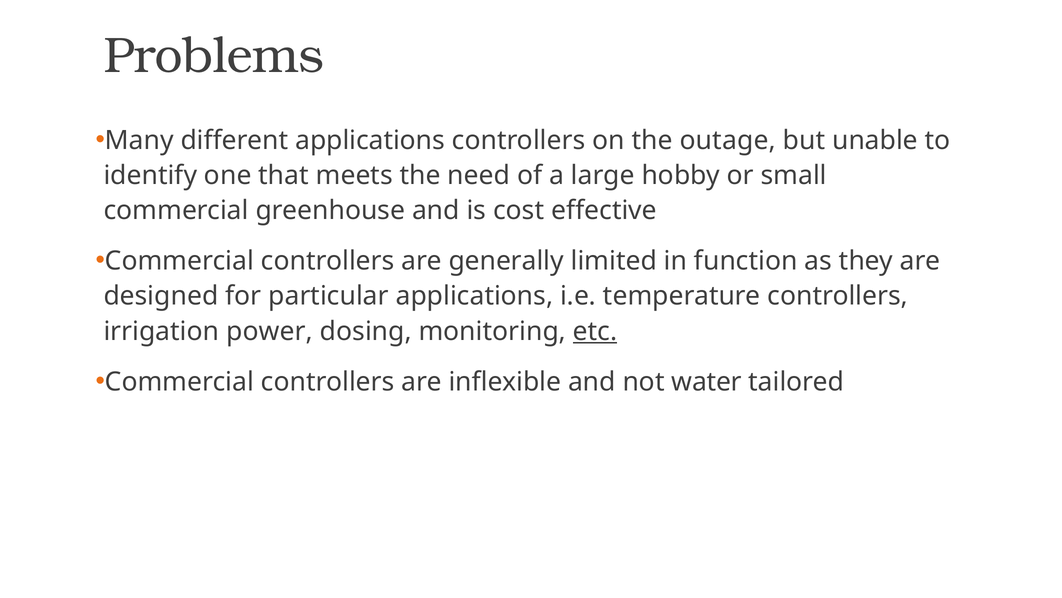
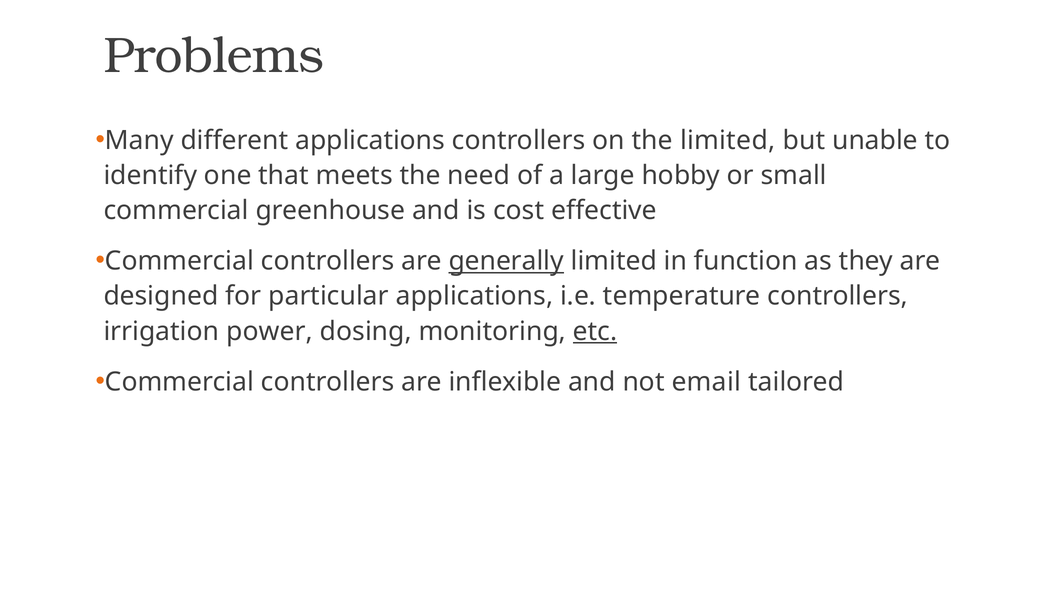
the outage: outage -> limited (728, 140)
generally underline: none -> present (506, 261)
water: water -> email (706, 381)
